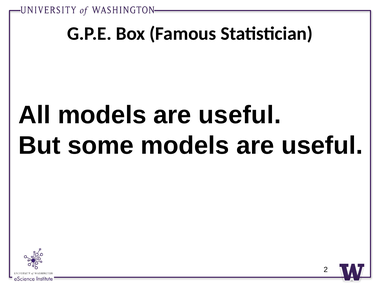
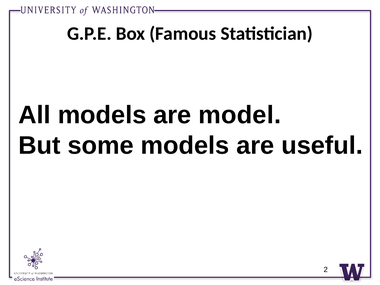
All models are useful: useful -> model (240, 115)
